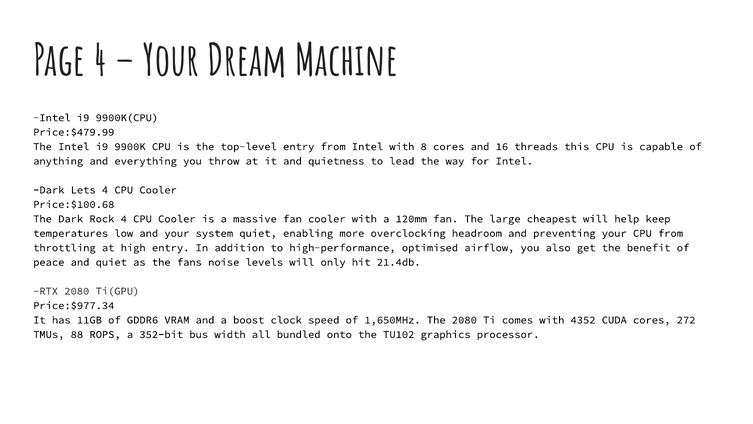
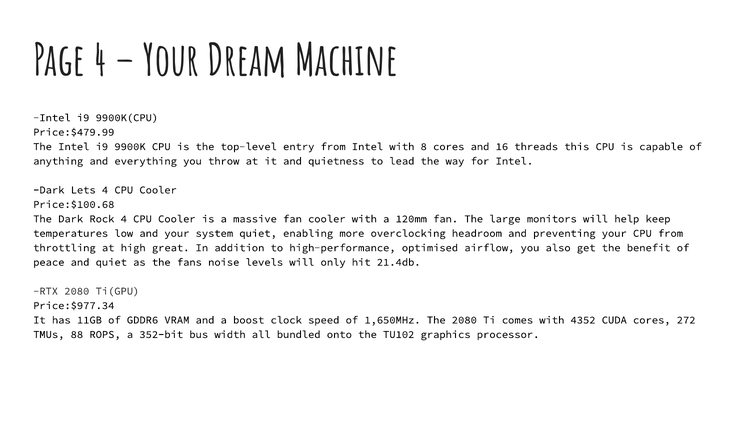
cheapest: cheapest -> monitors (552, 219)
high entry: entry -> great (171, 248)
